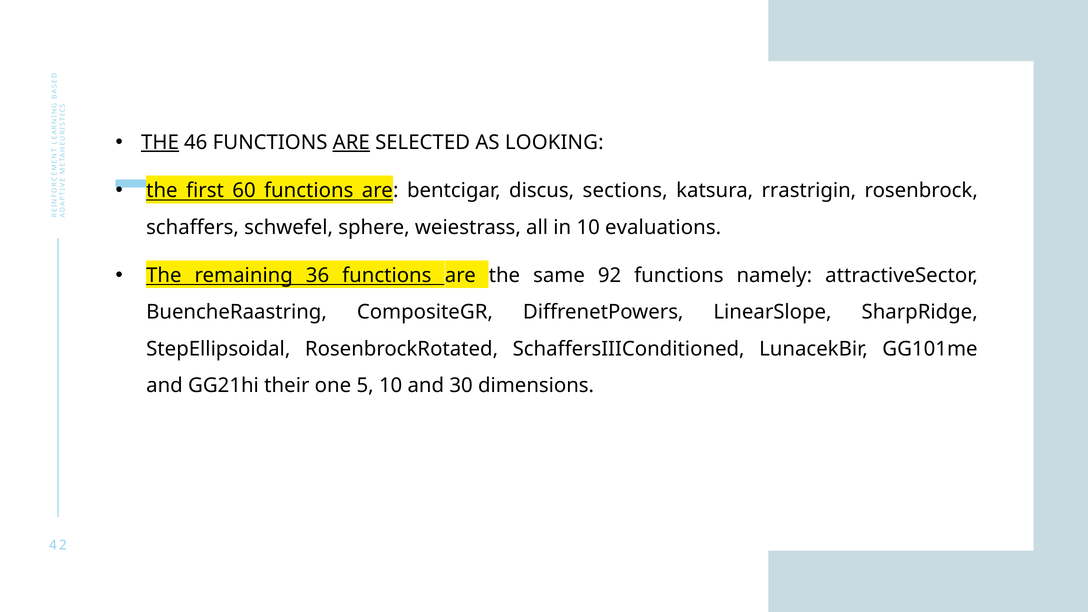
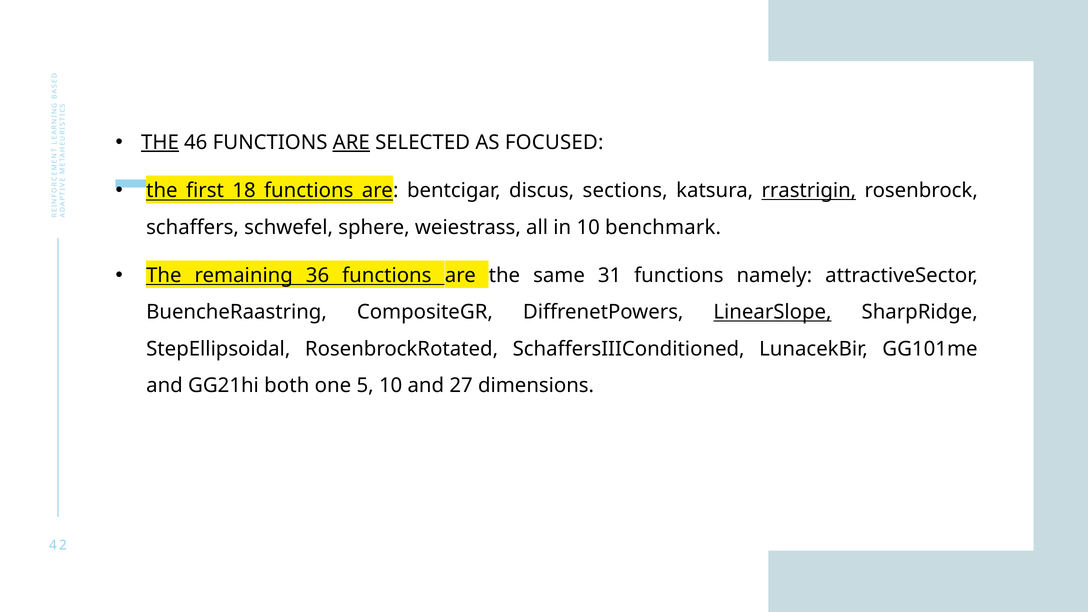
LOOKING: LOOKING -> FOCUSED (554, 143)
60: 60 -> 18 (244, 191)
rrastrigin underline: none -> present (809, 191)
evaluations: evaluations -> benchmark (663, 227)
92: 92 -> 31 (610, 275)
LinearSlope underline: none -> present (773, 312)
their: their -> both (287, 386)
30: 30 -> 27 (461, 386)
